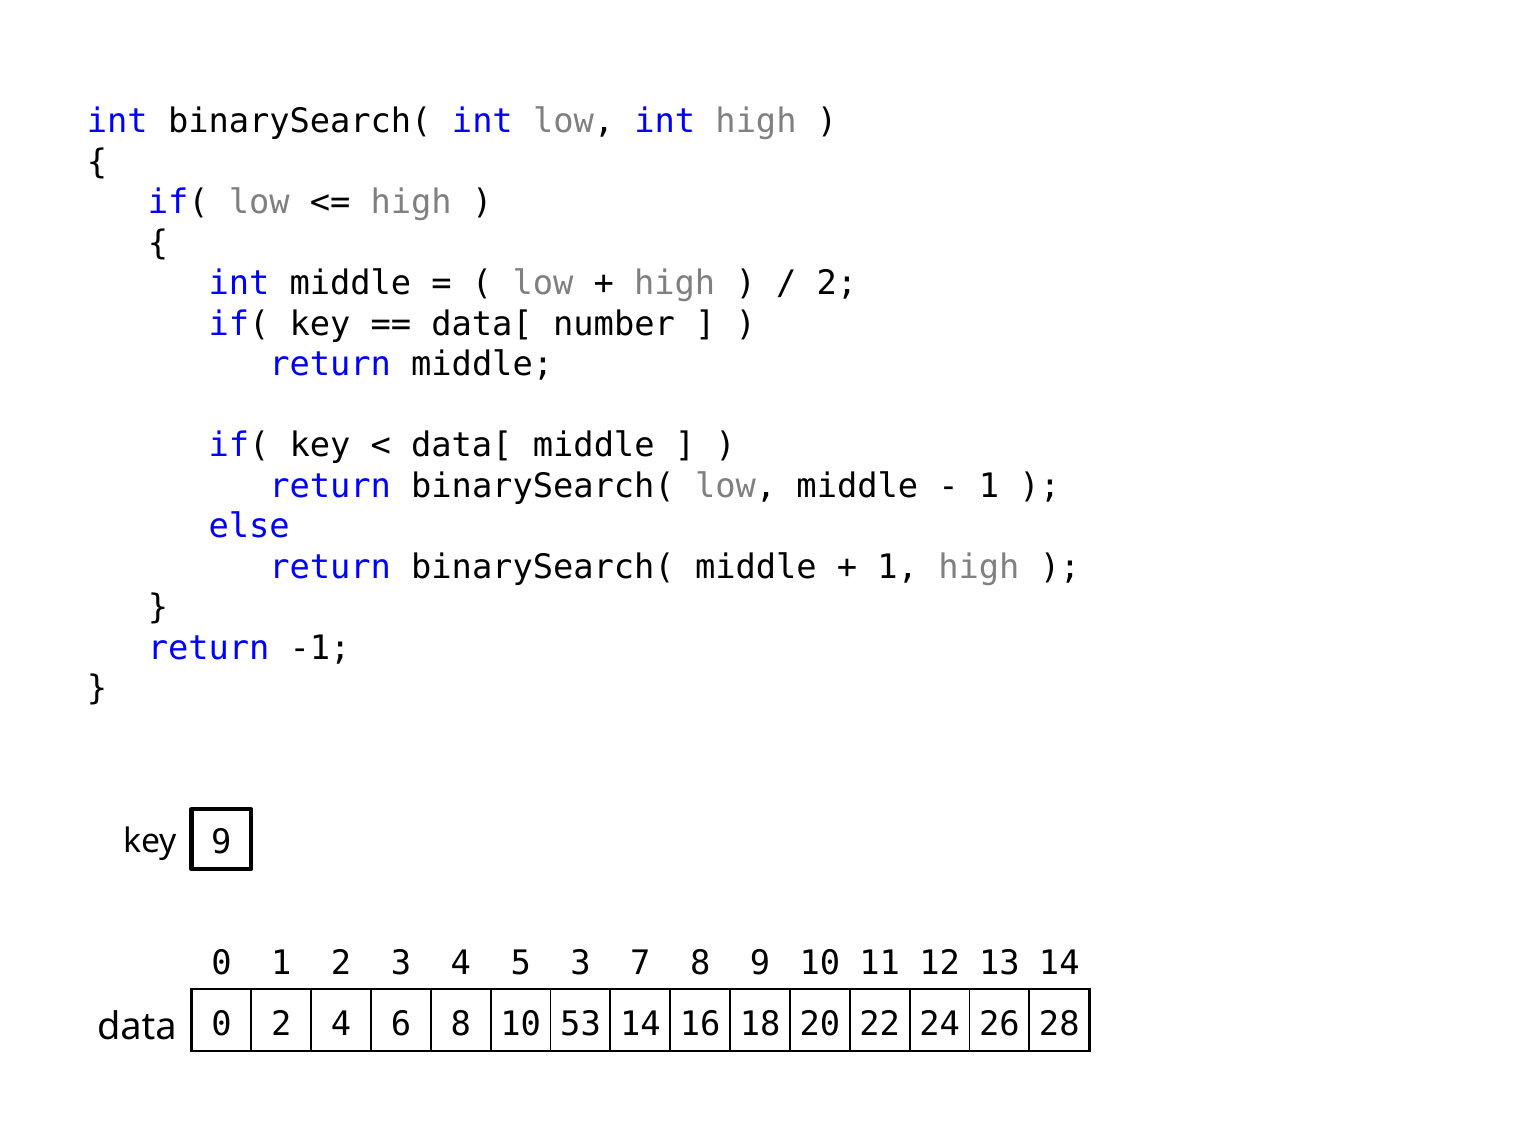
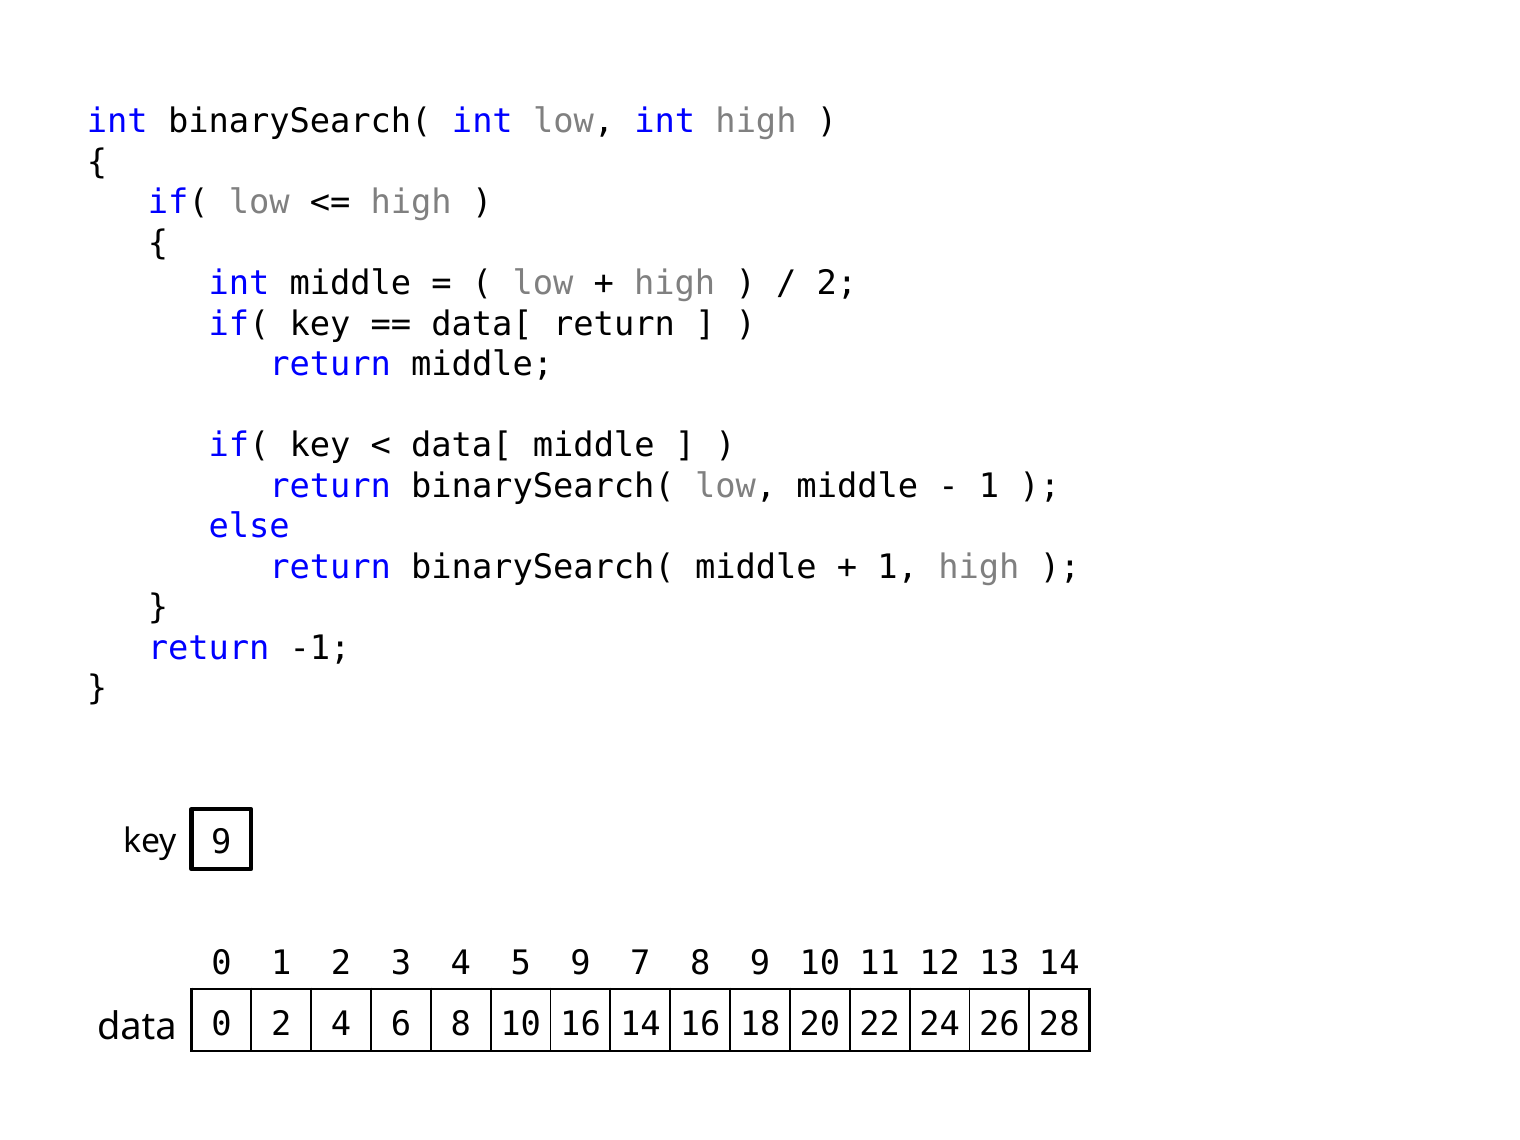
data[ number: number -> return (614, 324)
5 3: 3 -> 9 (581, 963)
10 53: 53 -> 16 (581, 1024)
